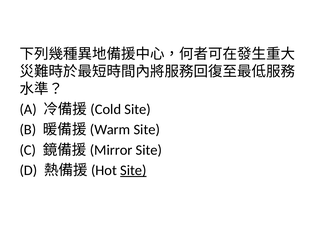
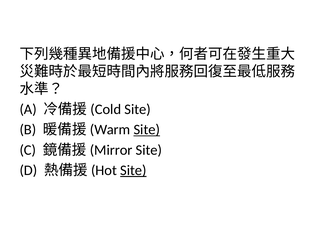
Site underline: none -> present (147, 129)
